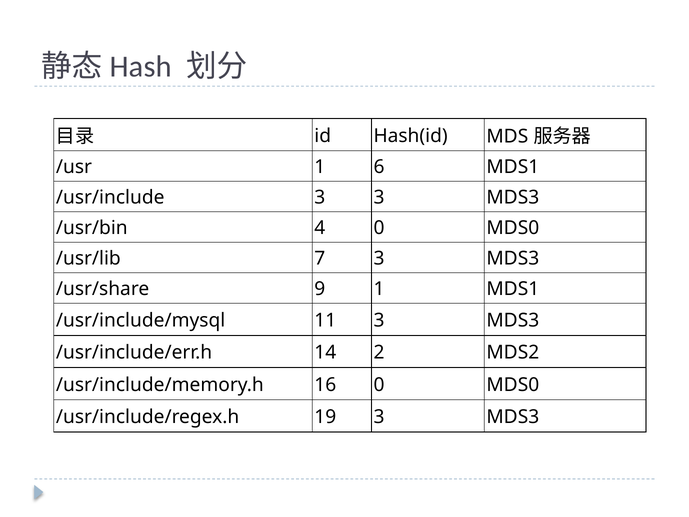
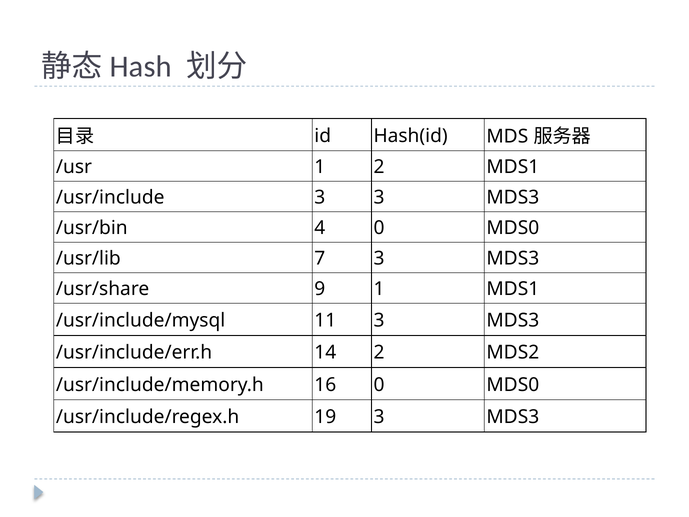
1 6: 6 -> 2 (379, 167)
